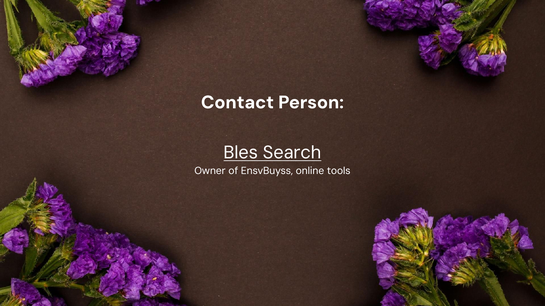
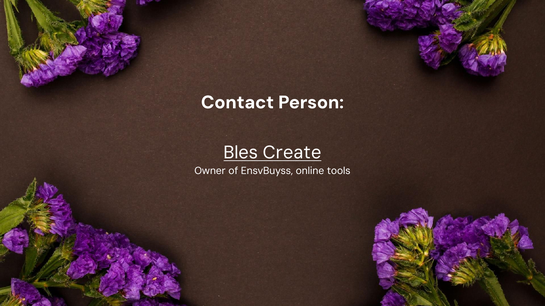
Search: Search -> Create (292, 153)
